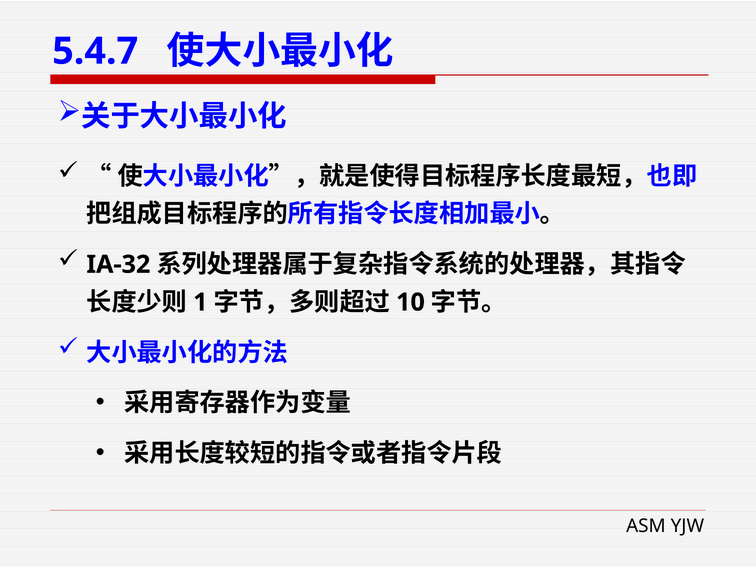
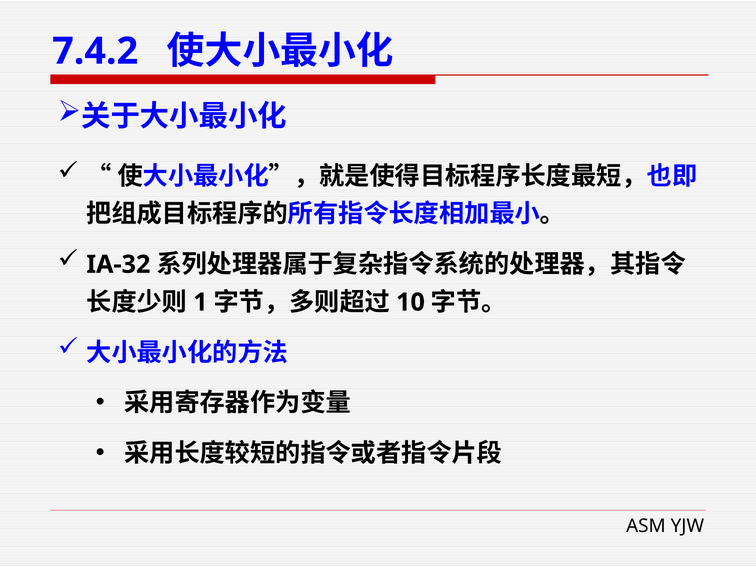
5.4.7: 5.4.7 -> 7.4.2 (95, 51)
